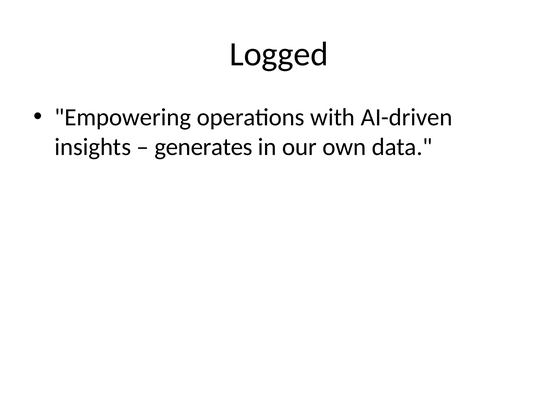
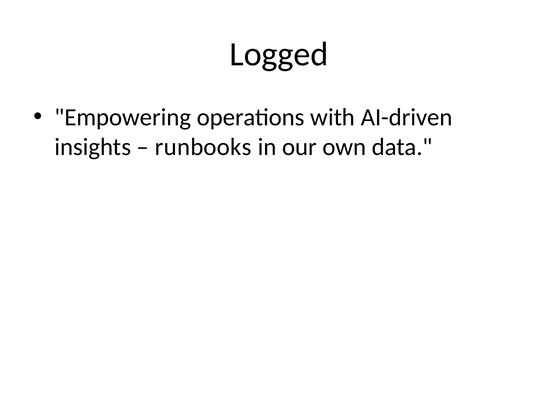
generates: generates -> runbooks (203, 147)
